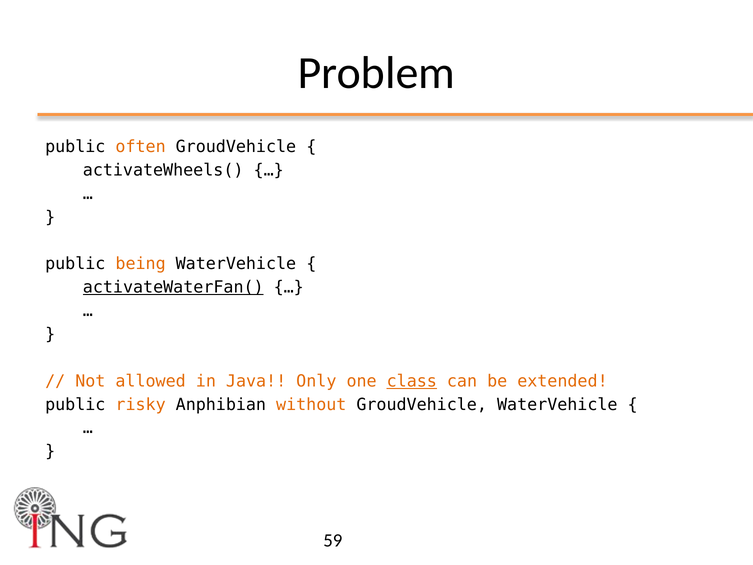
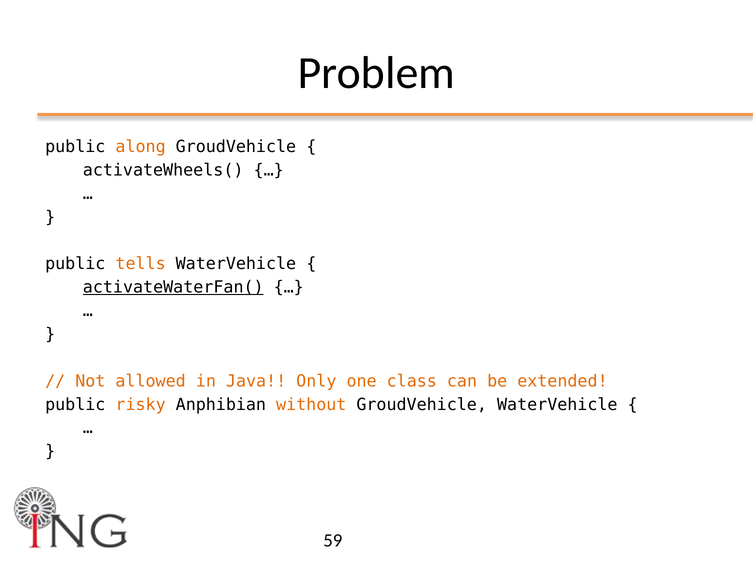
often: often -> along (141, 147)
being: being -> tells (141, 264)
class underline: present -> none (412, 381)
